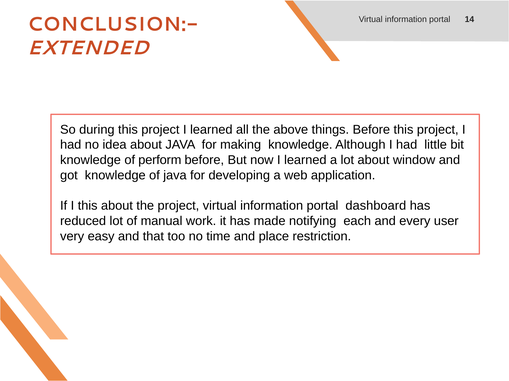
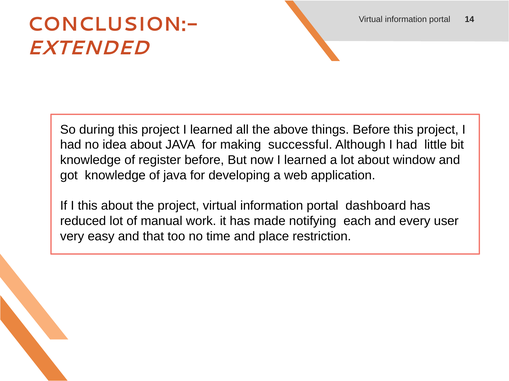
making knowledge: knowledge -> successful (300, 145)
perform: perform -> register (160, 160)
